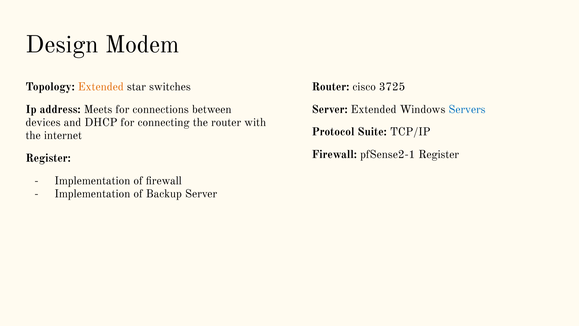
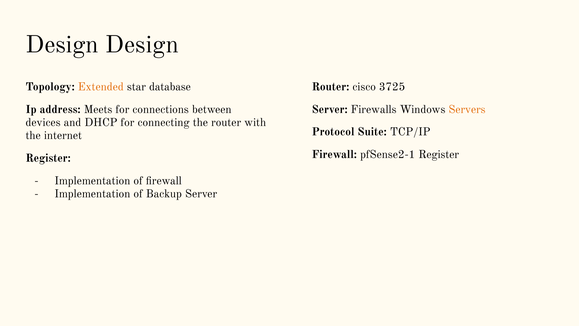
Design Modem: Modem -> Design (142, 44)
switches: switches -> database (170, 87)
Server Extended: Extended -> Firewalls (374, 109)
Servers colour: blue -> orange (467, 109)
